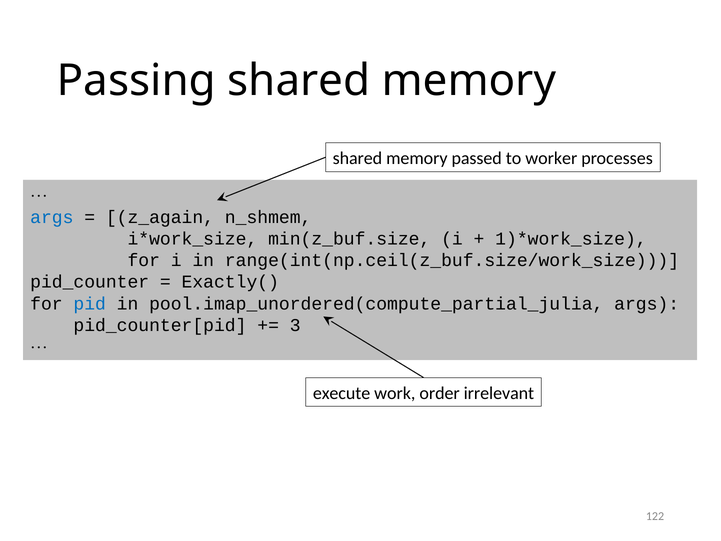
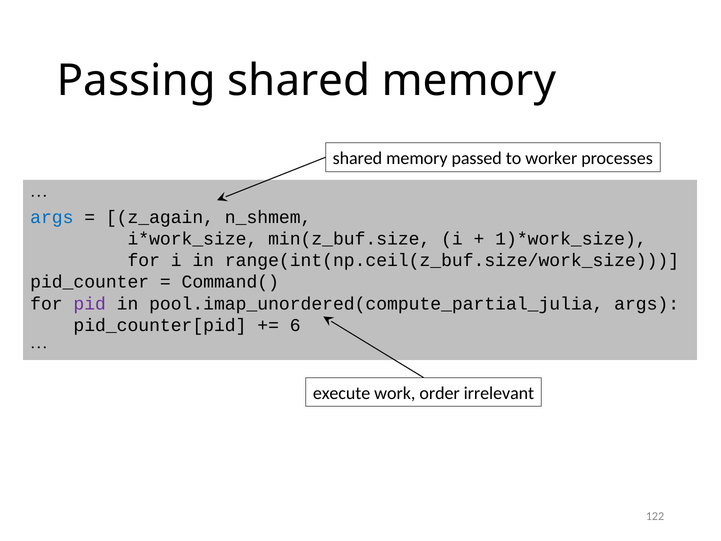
Exactly(: Exactly( -> Command( (230, 282)
pid colour: blue -> purple (90, 304)
3: 3 -> 6 (295, 325)
